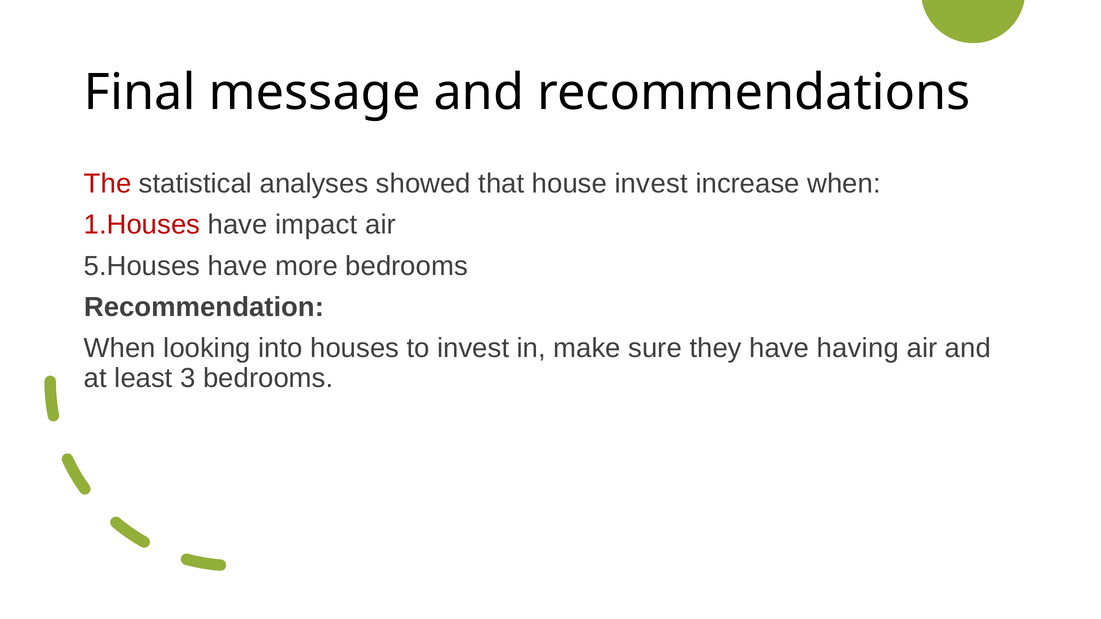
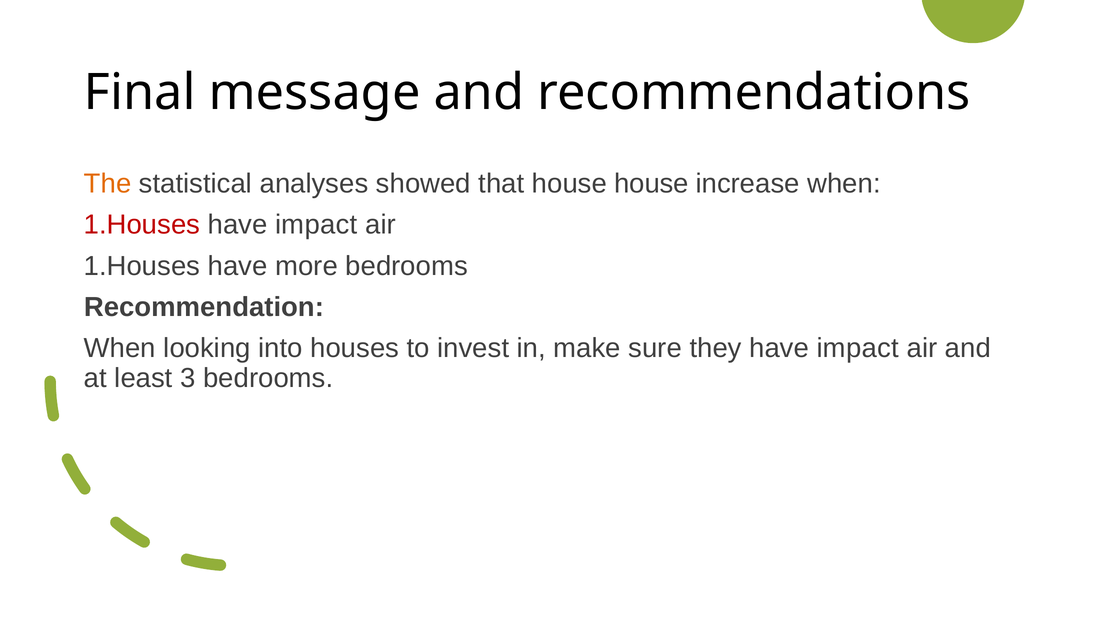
The colour: red -> orange (108, 184)
house invest: invest -> house (651, 184)
5.Houses: 5.Houses -> 1.Houses (142, 266)
they have having: having -> impact (858, 348)
